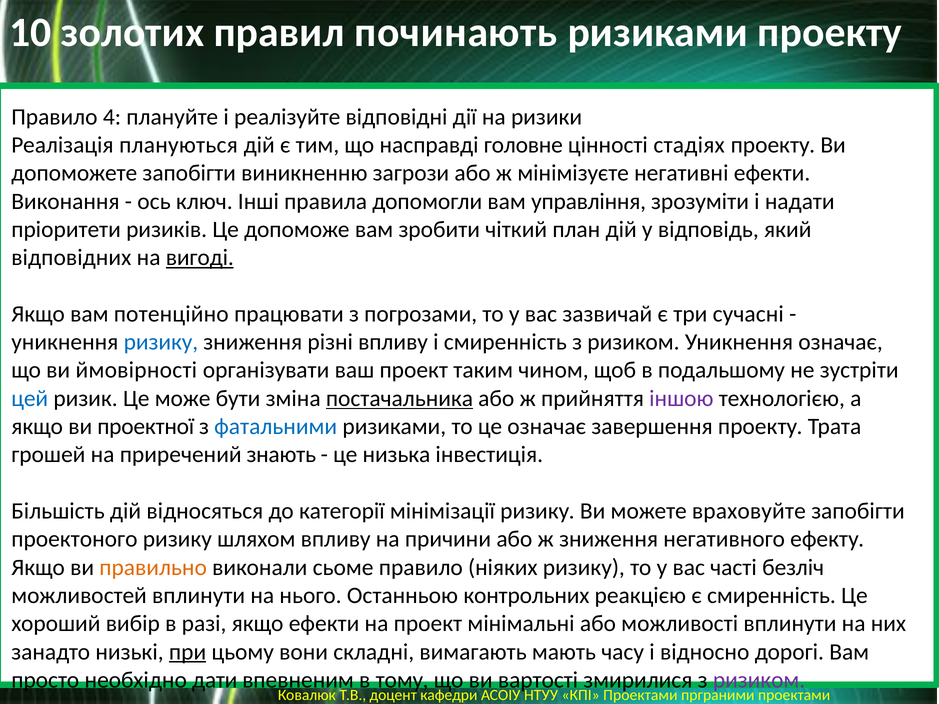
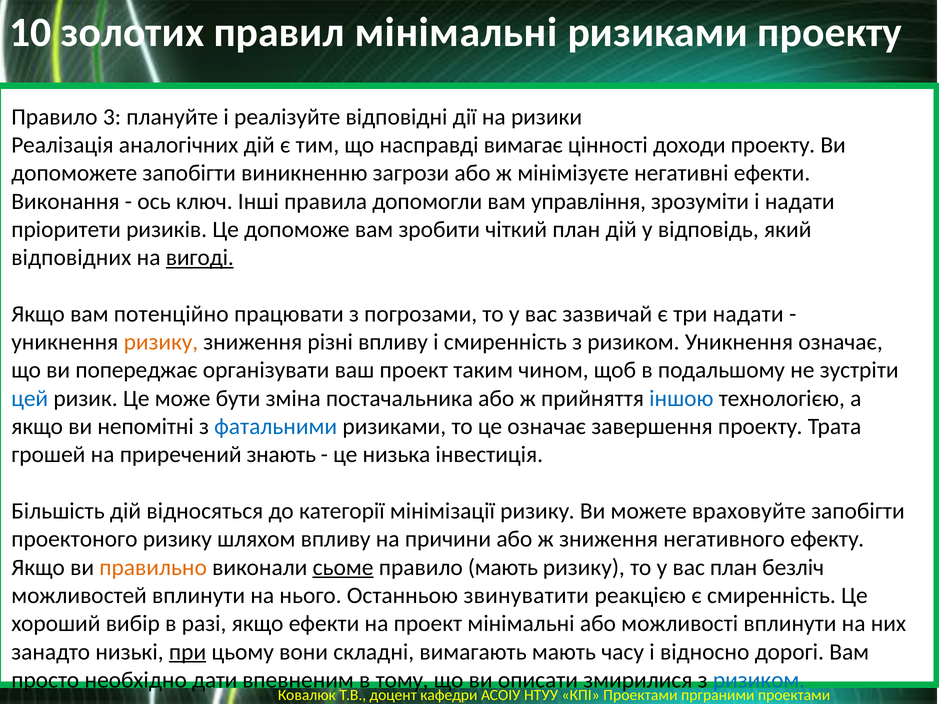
правил починають: починають -> мінімальні (456, 33)
4: 4 -> 3 (112, 117)
плануються: плануються -> аналогічних (179, 145)
головне: головне -> вимагає (523, 145)
стадіях: стадіях -> доходи (689, 145)
три сучасні: сучасні -> надати (748, 314)
ризику colour: blue -> orange (161, 342)
ймовірності: ймовірності -> попереджає (137, 370)
постачальника underline: present -> none (399, 399)
іншою colour: purple -> blue (681, 399)
проектної: проектної -> непомітні (146, 427)
сьоме underline: none -> present (343, 568)
правило ніяких: ніяких -> мають (503, 568)
вас часті: часті -> план (734, 568)
контрольних: контрольних -> звинуватити (526, 596)
вартості: вартості -> описати (538, 680)
ризиком colour: purple -> blue (759, 680)
